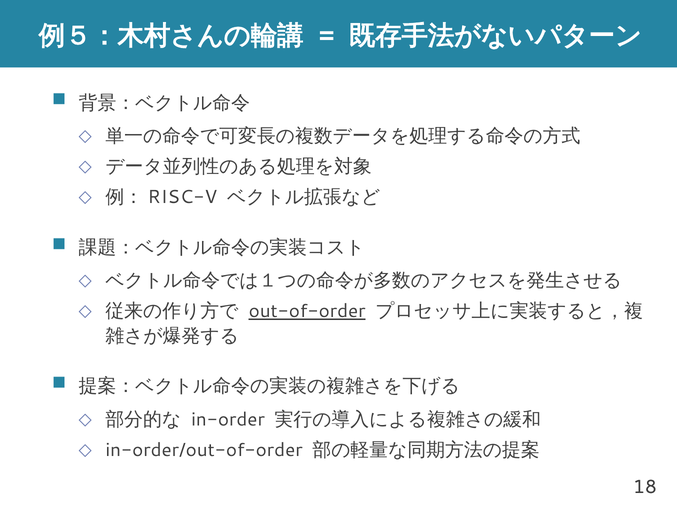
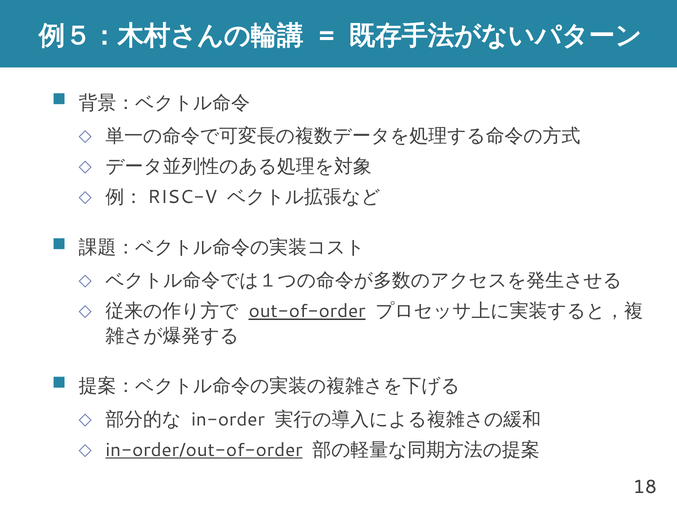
in-order/out-of-order underline: none -> present (204, 450)
